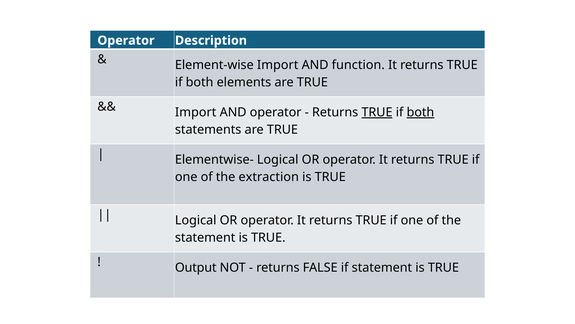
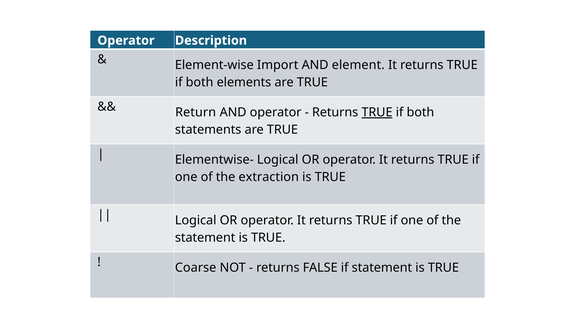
function: function -> element (358, 65)
Import: Import -> Return (196, 112)
both underline: present -> none (420, 112)
Output: Output -> Coarse (196, 267)
